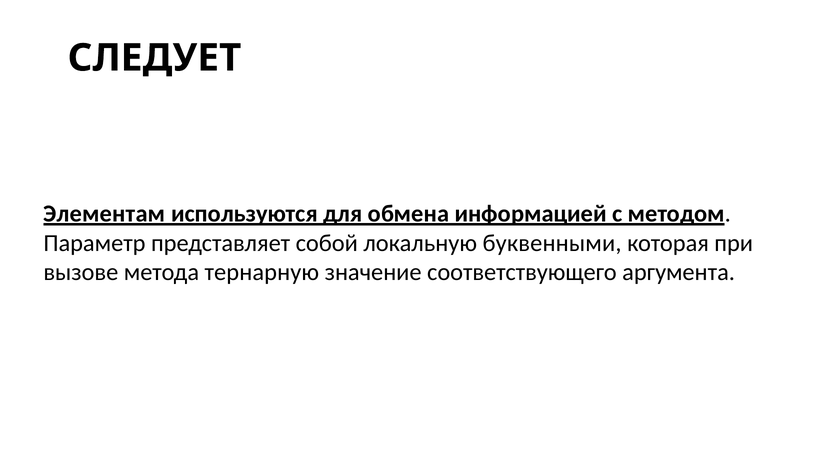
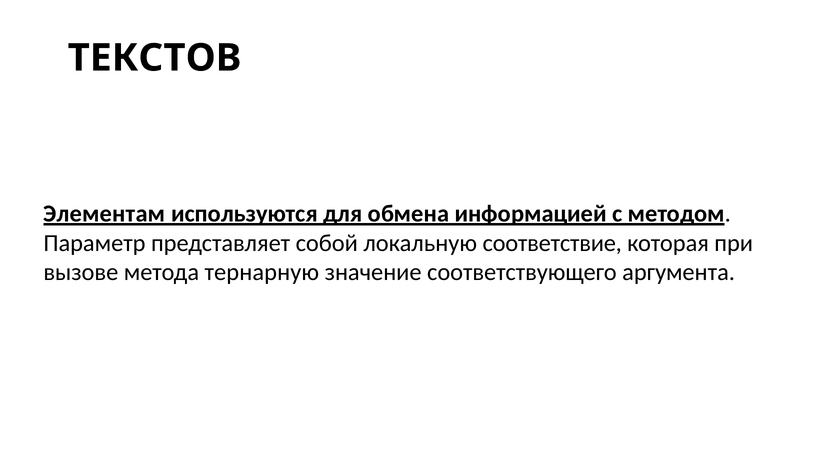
СЛЕДУЕТ: СЛЕДУЕТ -> ТЕКСТОВ (154, 58)
буквенными: буквенными -> соответствие (552, 243)
